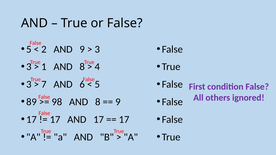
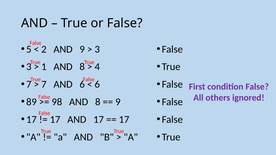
3: 3 -> 7 (29, 84)
5: 5 -> 6 (97, 84)
